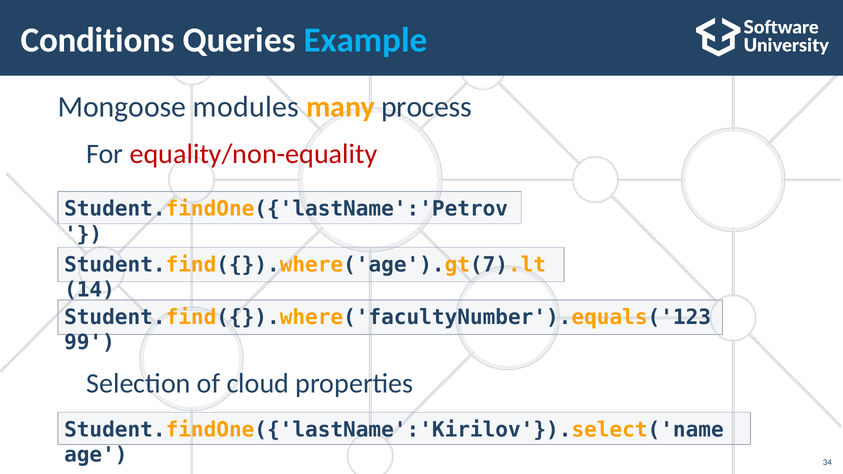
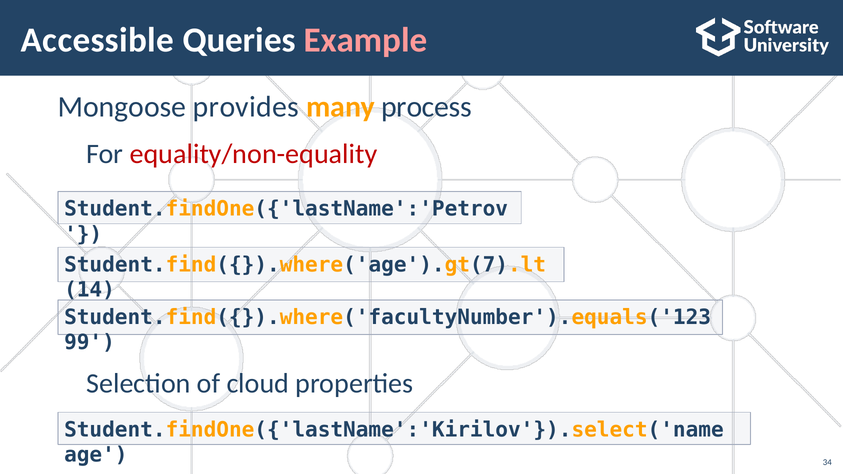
Conditions: Conditions -> Accessible (97, 40)
Example colour: light blue -> pink (365, 40)
modules: modules -> provides (246, 107)
